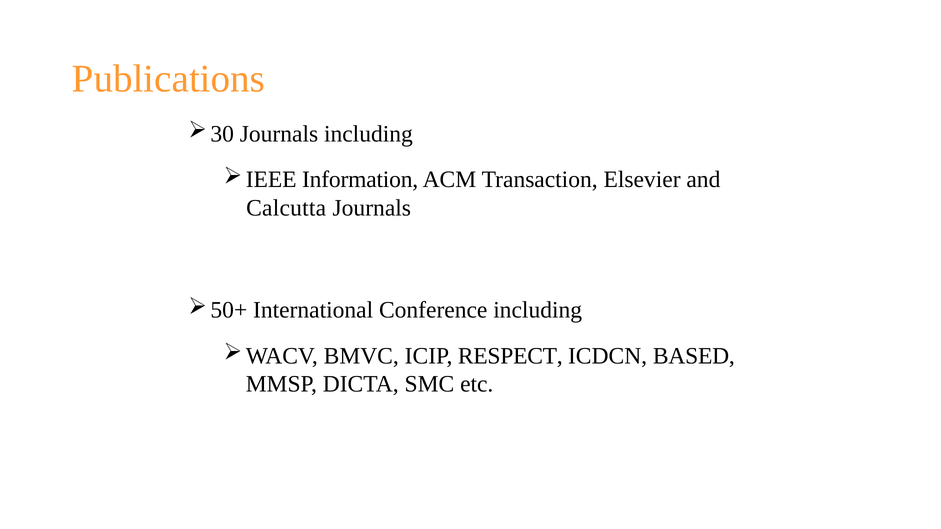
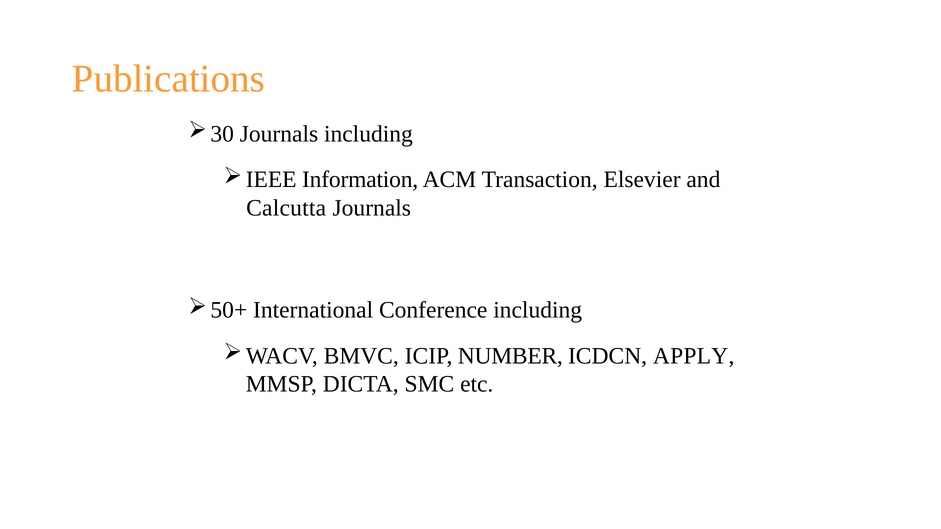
RESPECT: RESPECT -> NUMBER (510, 356)
BASED: BASED -> APPLY (694, 356)
